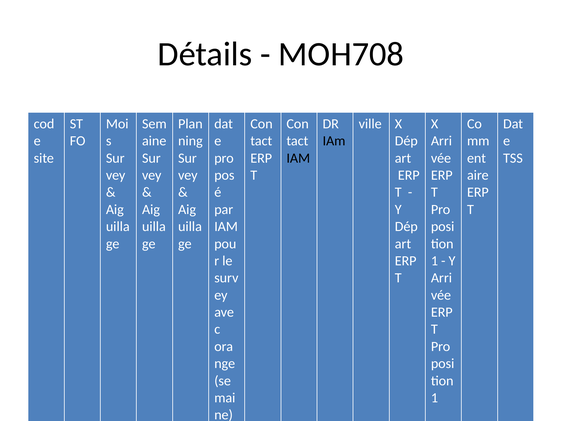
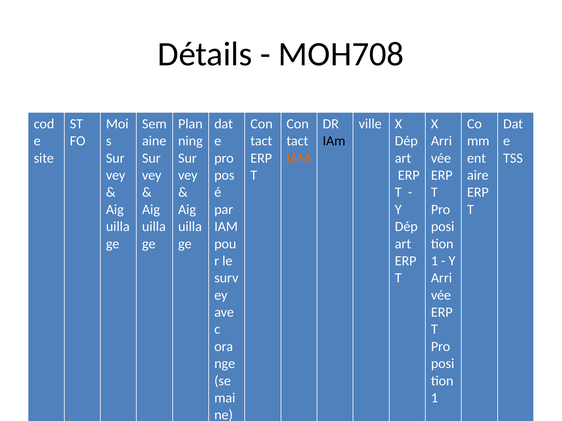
IAM colour: black -> orange (298, 158)
